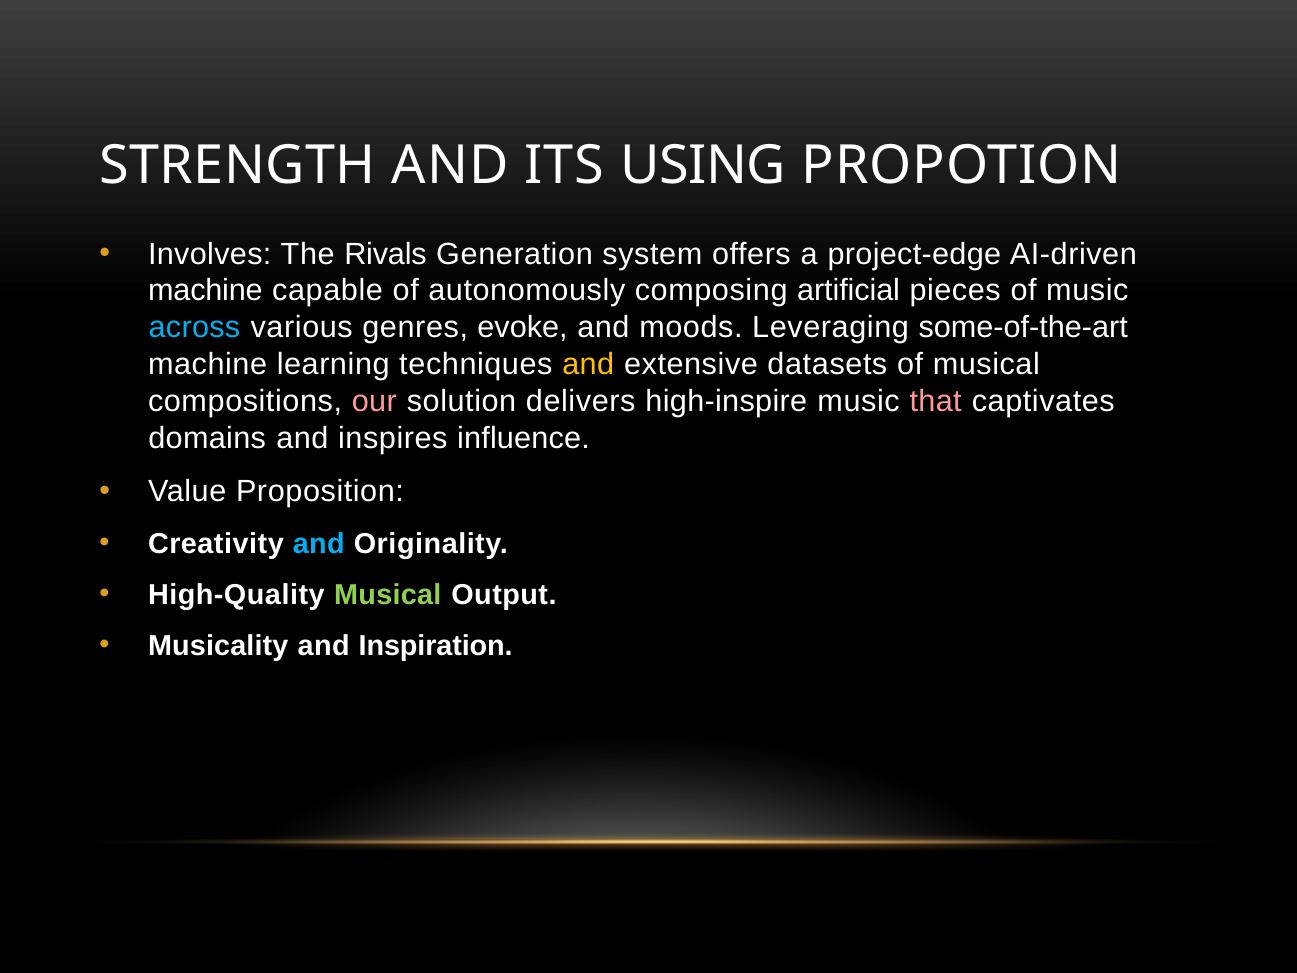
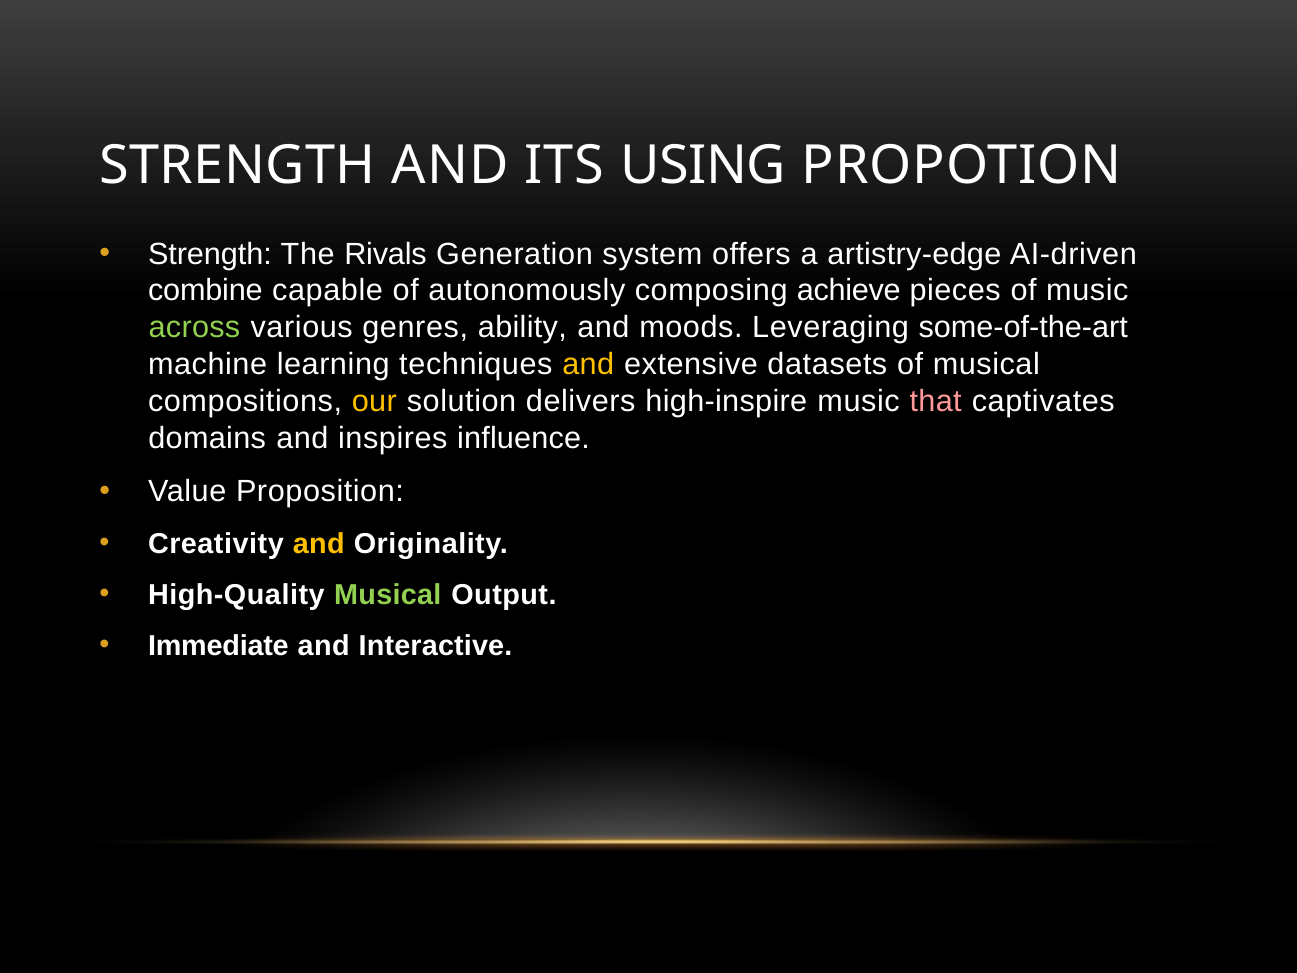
Involves: Involves -> Strength (210, 254)
project-edge: project-edge -> artistry-edge (914, 254)
machine: machine -> combine (205, 291)
artificial: artificial -> achieve (849, 291)
across colour: light blue -> light green (194, 328)
evoke: evoke -> ability (522, 328)
our colour: pink -> yellow (374, 401)
and colour: light blue -> yellow (319, 544)
Musicality: Musicality -> Immediate (218, 646)
Inspiration: Inspiration -> Interactive (436, 646)
